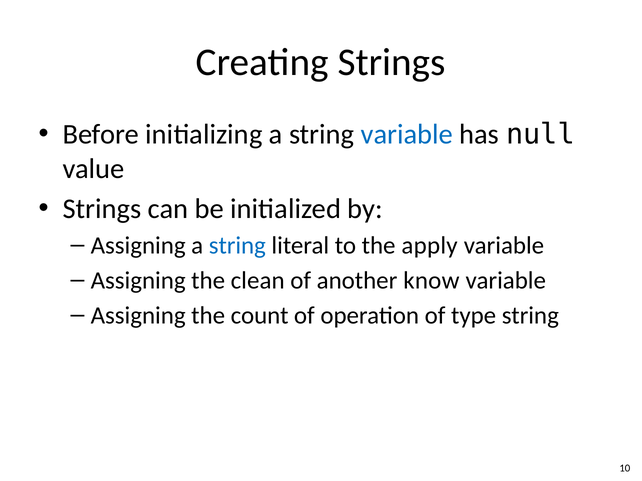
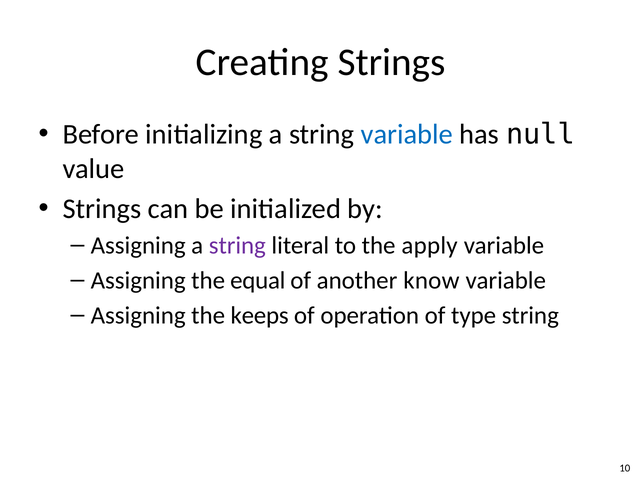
string colour: blue -> purple (237, 246)
clean: clean -> equal (258, 281)
count: count -> keeps (260, 316)
